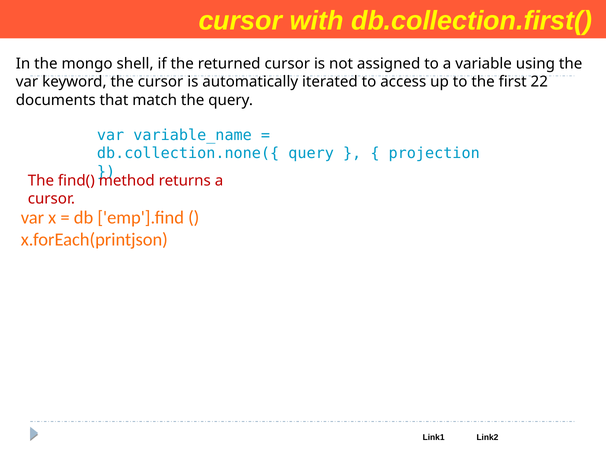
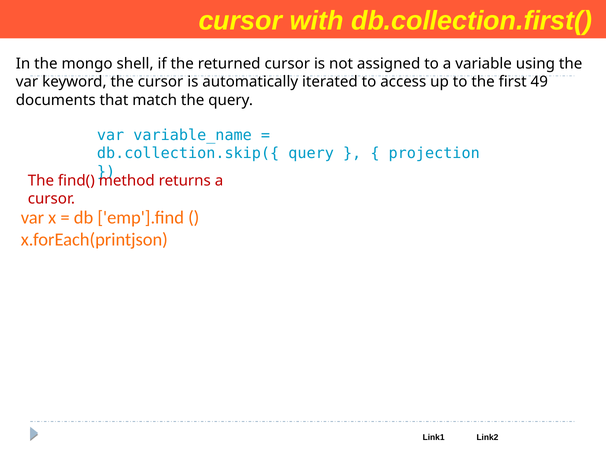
22: 22 -> 49 (539, 82)
db.collection.none({: db.collection.none({ -> db.collection.skip({ (188, 153)
